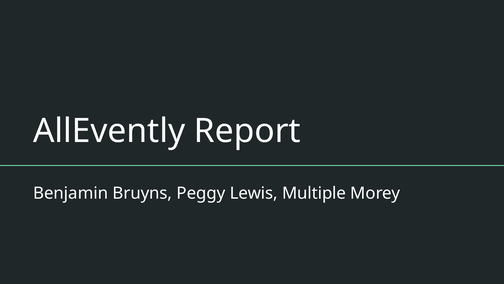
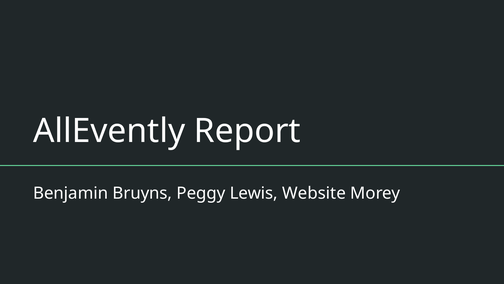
Multiple: Multiple -> Website (314, 193)
